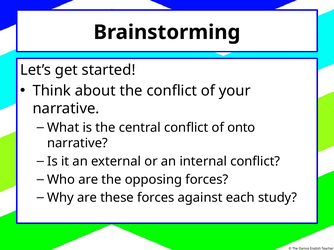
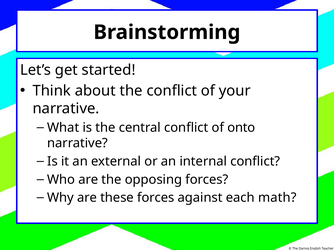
study: study -> math (277, 198)
